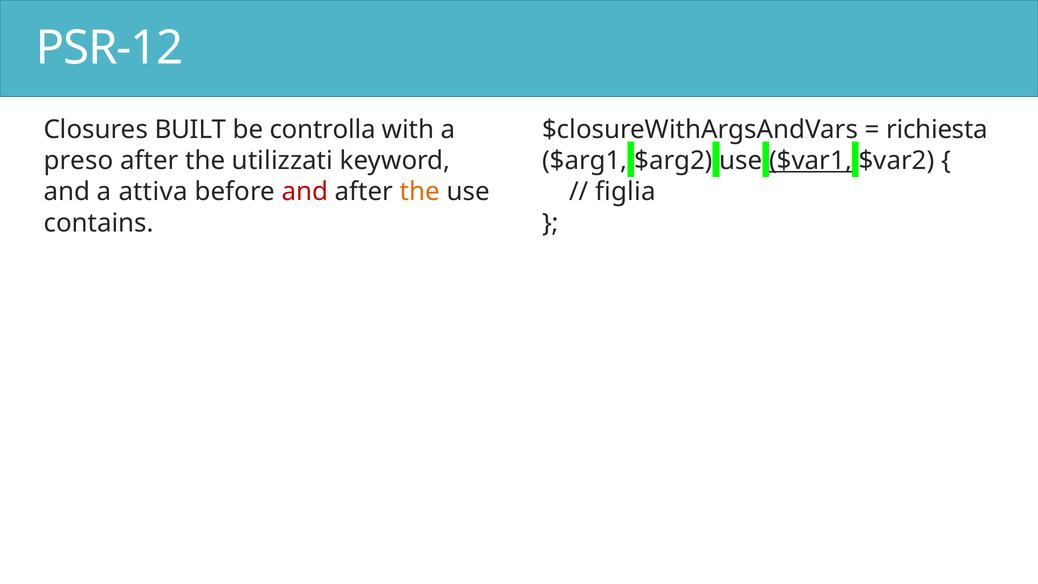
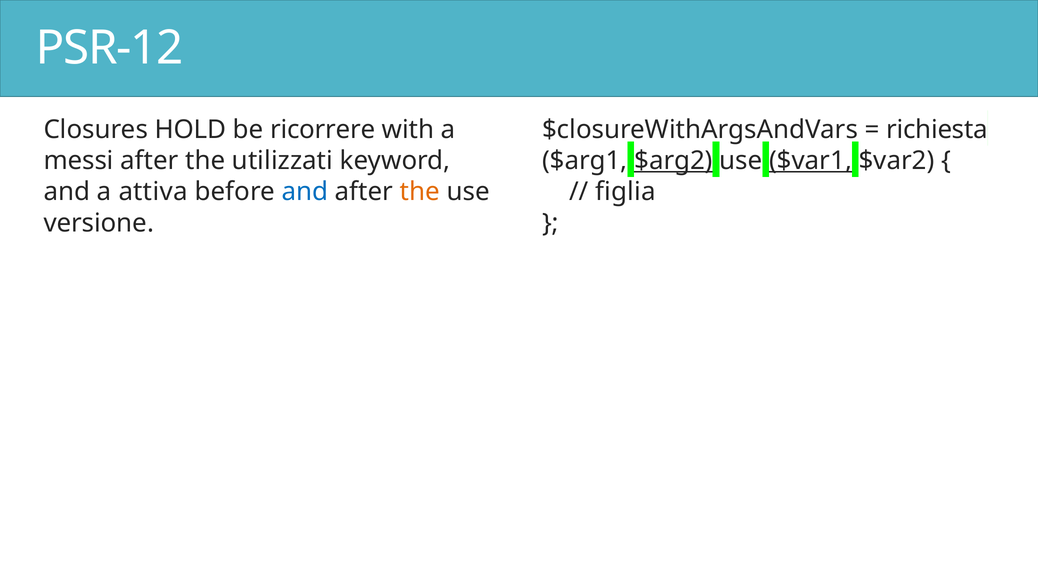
BUILT: BUILT -> HOLD (190, 130)
controlla: controlla -> ricorrere (323, 130)
preso: preso -> messi (79, 161)
$arg2 underline: none -> present (673, 161)
and colour: red -> blue (305, 192)
contains: contains -> versione (99, 223)
